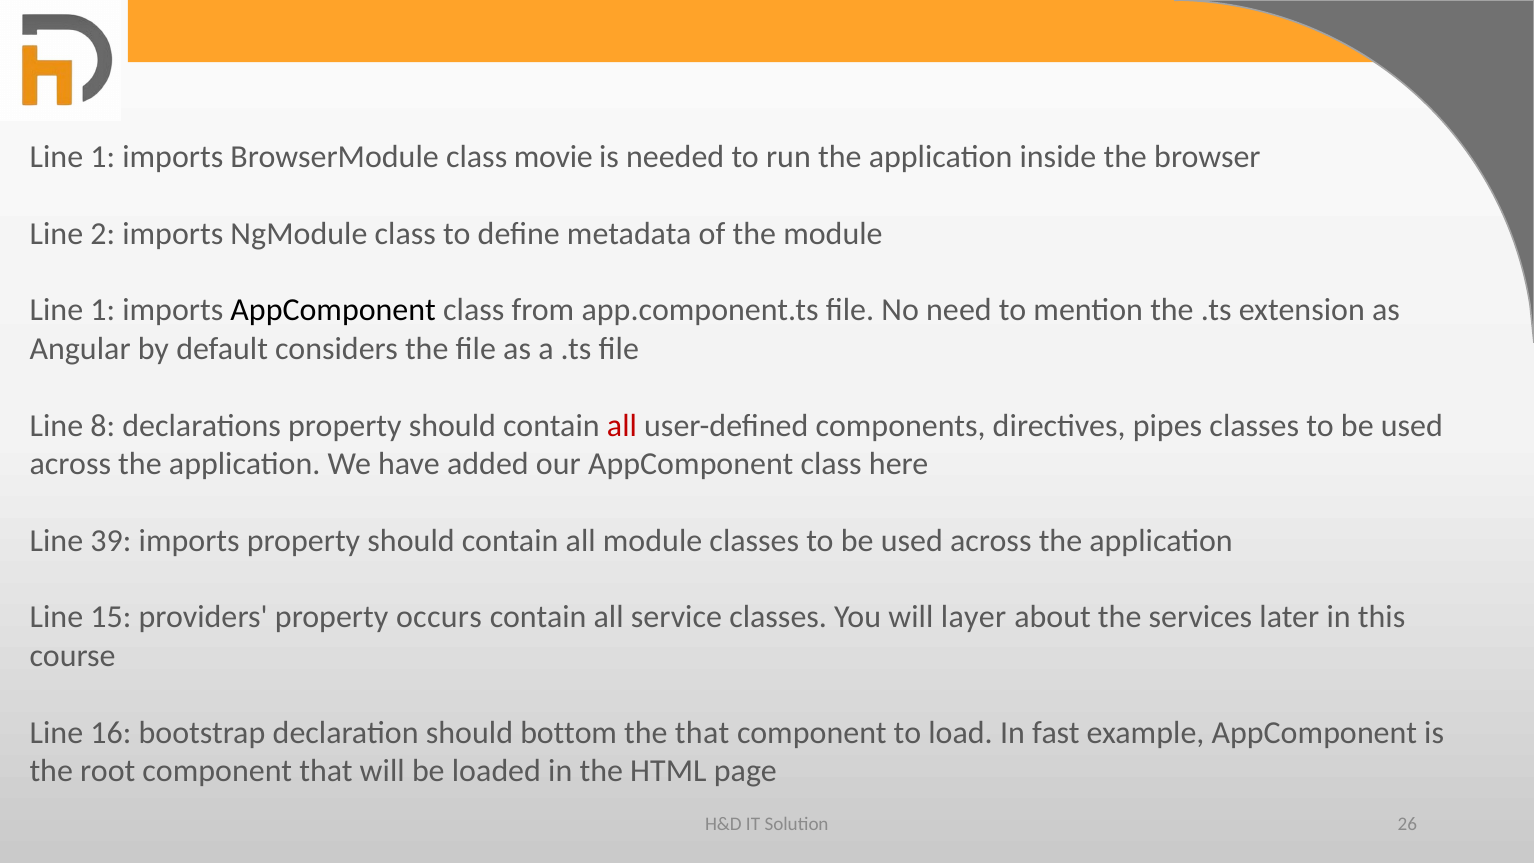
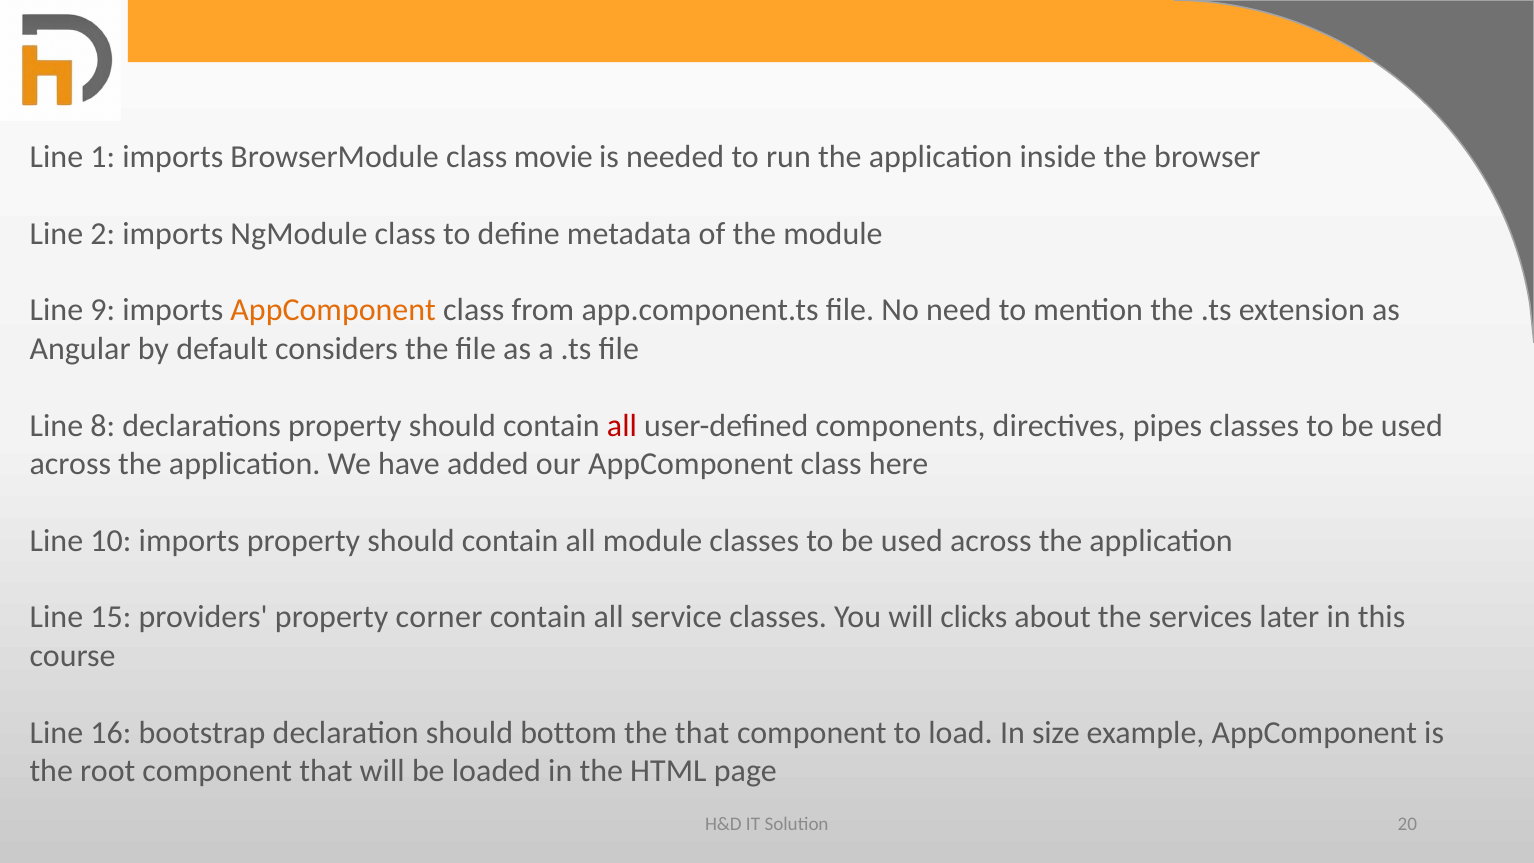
1: 1 -> 9 (103, 310)
AppComponent colour: black -> orange (333, 310)
39: 39 -> 10 (111, 541)
occurs: occurs -> corner (439, 617)
layer: layer -> clicks (974, 617)
fast: fast -> size (1056, 732)
26: 26 -> 20 (1407, 824)
